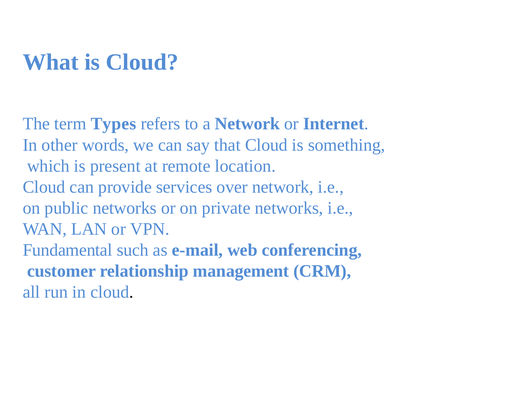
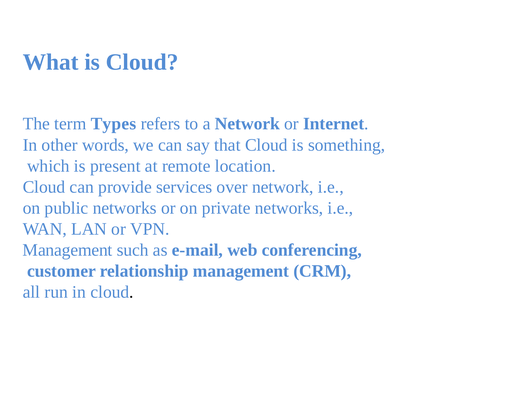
Fundamental: Fundamental -> Management (68, 250)
